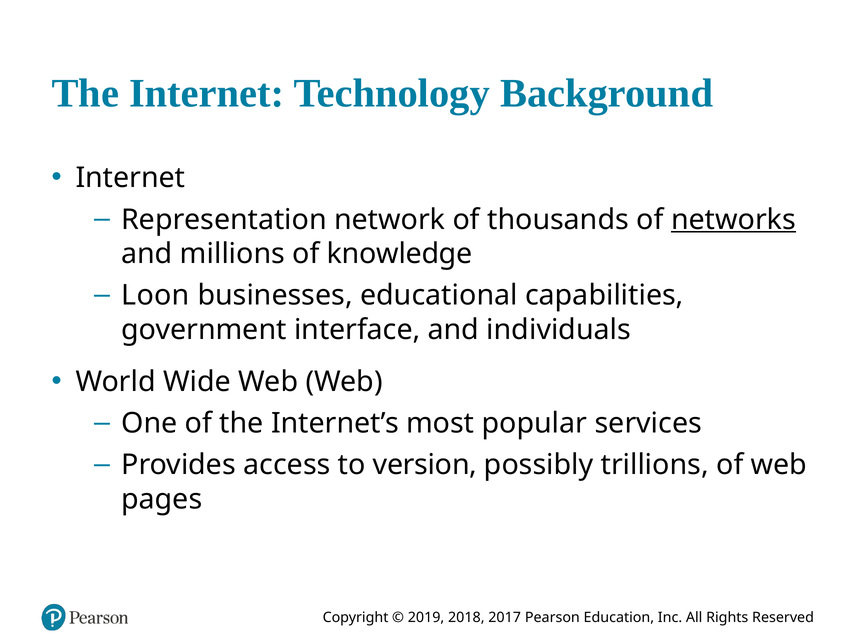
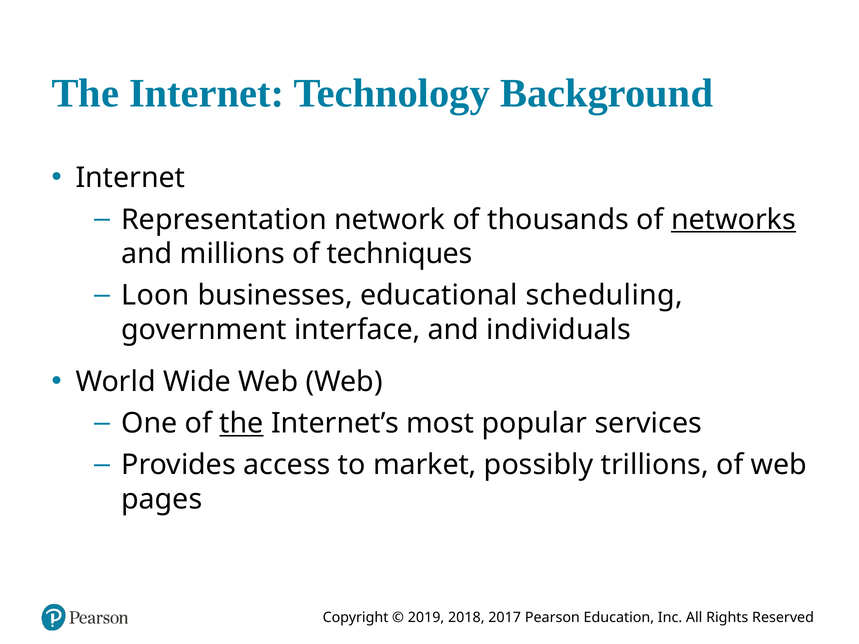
knowledge: knowledge -> techniques (400, 254)
capabilities: capabilities -> scheduling (604, 296)
the underline: none -> present (241, 424)
version: version -> market (425, 465)
